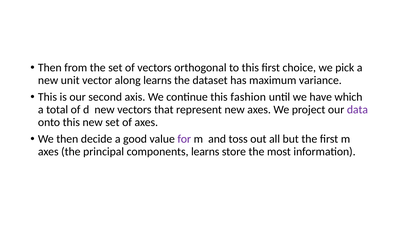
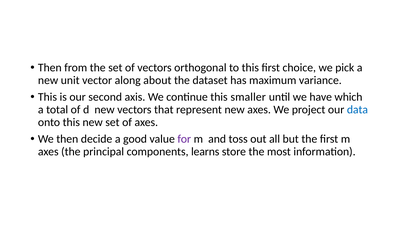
along learns: learns -> about (157, 80)
fashion: fashion -> smaller (248, 97)
data colour: purple -> blue (357, 110)
